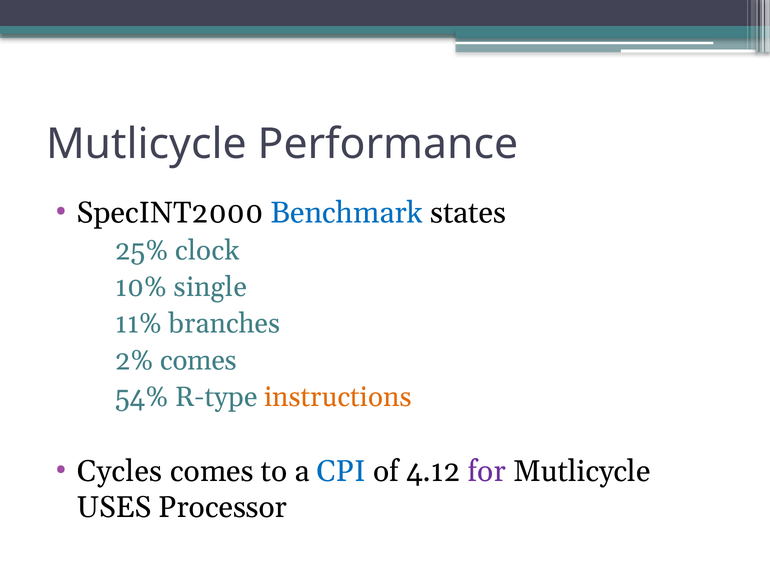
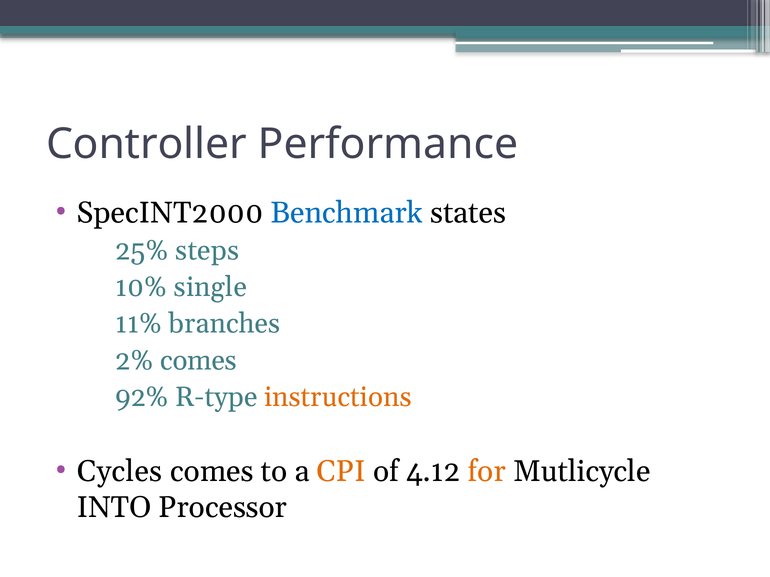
Mutlicycle: Mutlicycle -> Controller (146, 144)
clock: clock -> steps (207, 251)
54%: 54% -> 92% (142, 397)
CPI colour: blue -> orange (341, 472)
for colour: purple -> orange (487, 472)
USES: USES -> INTO (114, 508)
